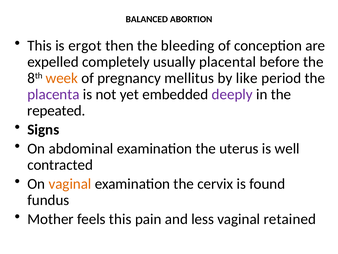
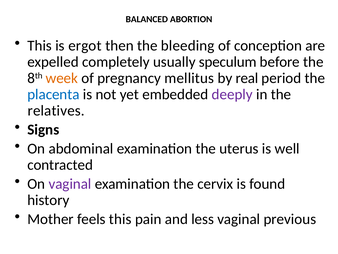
placental: placental -> speculum (228, 62)
like: like -> real (247, 78)
placenta colour: purple -> blue (53, 94)
repeated: repeated -> relatives (56, 110)
vaginal colour: orange -> purple (70, 184)
fundus: fundus -> history (48, 200)
retained: retained -> previous (290, 219)
